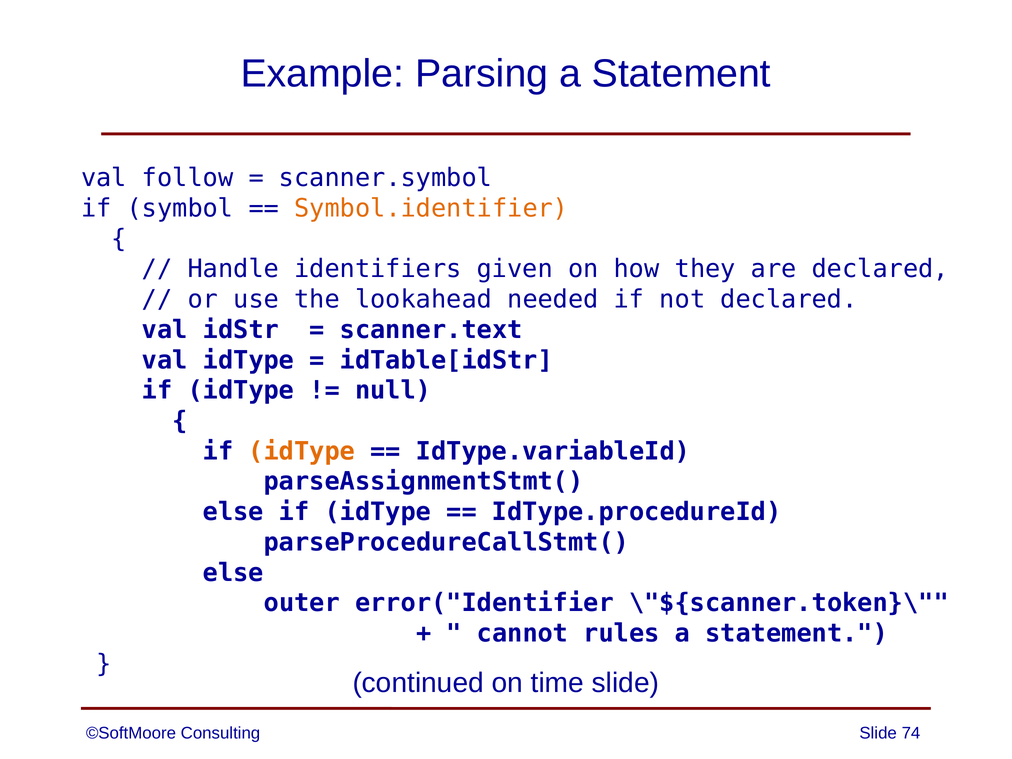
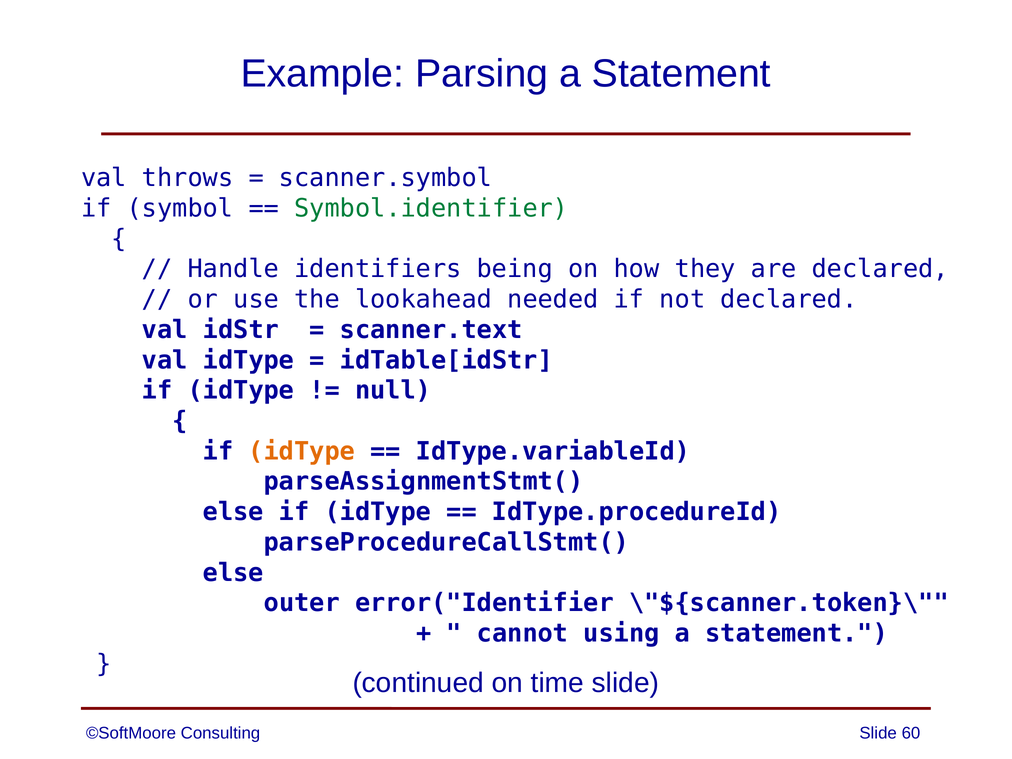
follow: follow -> throws (188, 178)
Symbol.identifier colour: orange -> green (431, 208)
given: given -> being (515, 269)
rules: rules -> using (622, 633)
74: 74 -> 60 (911, 733)
